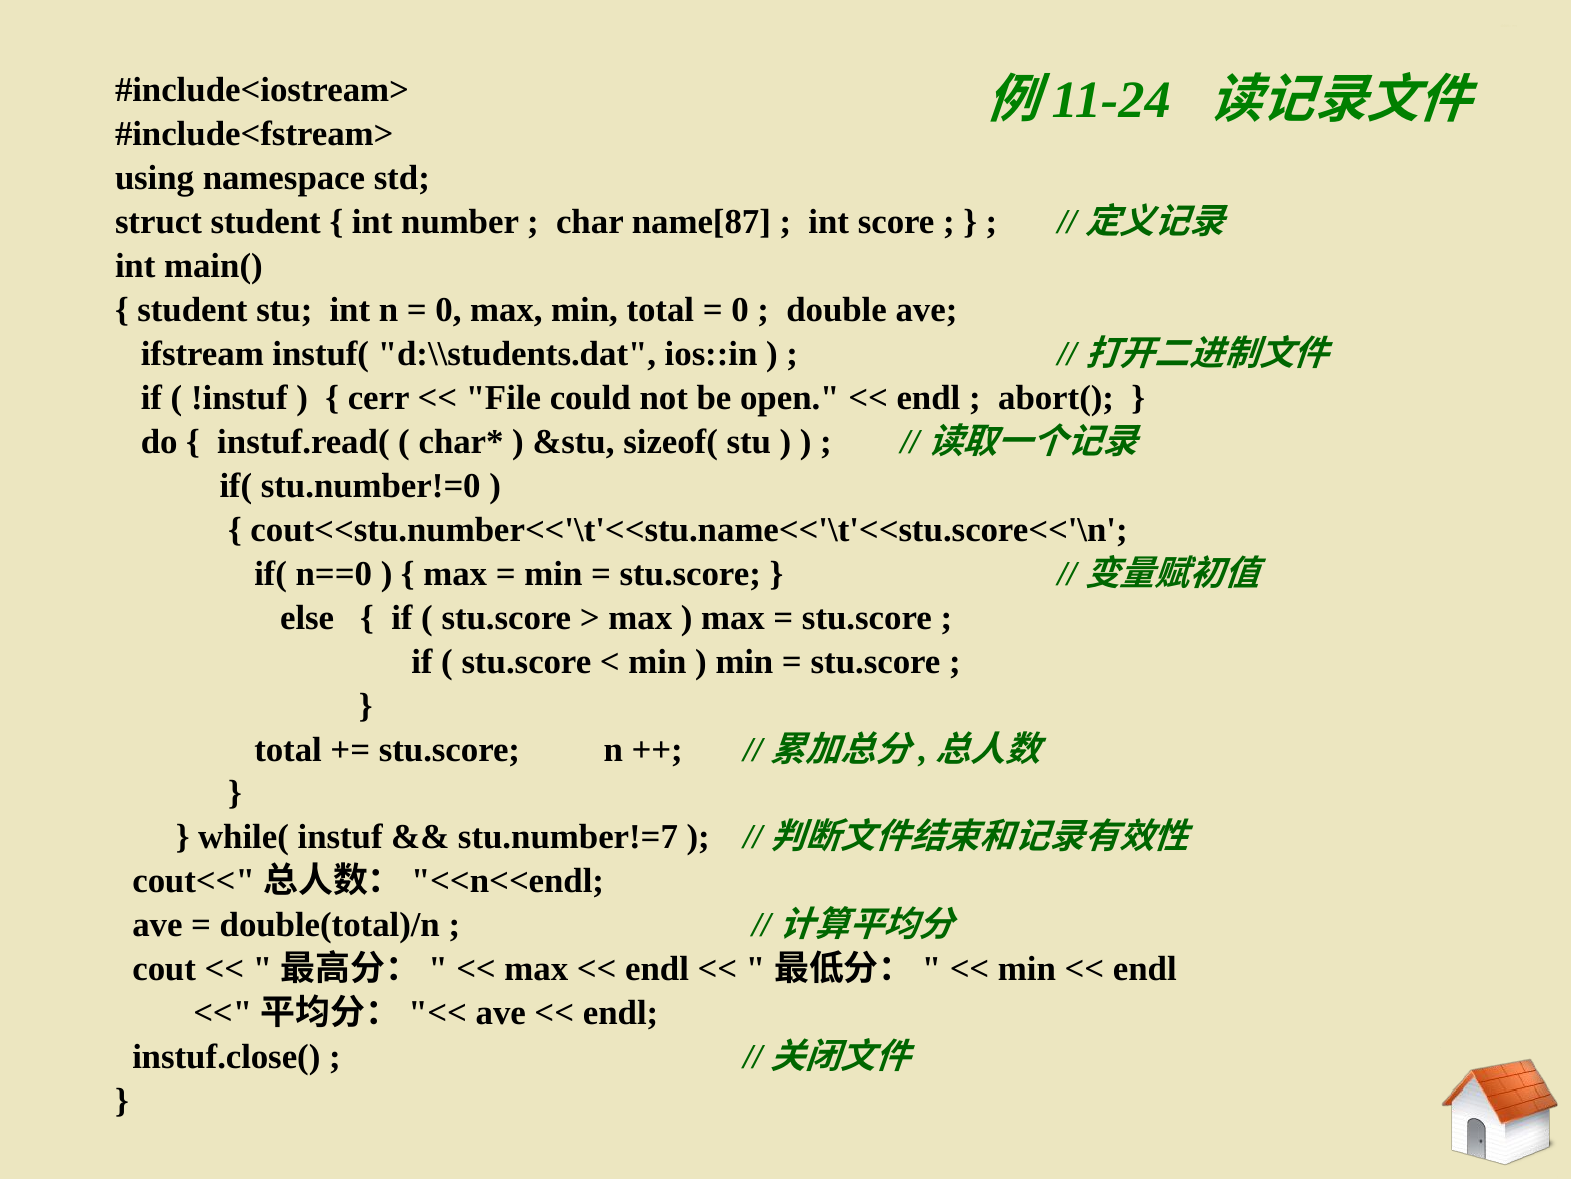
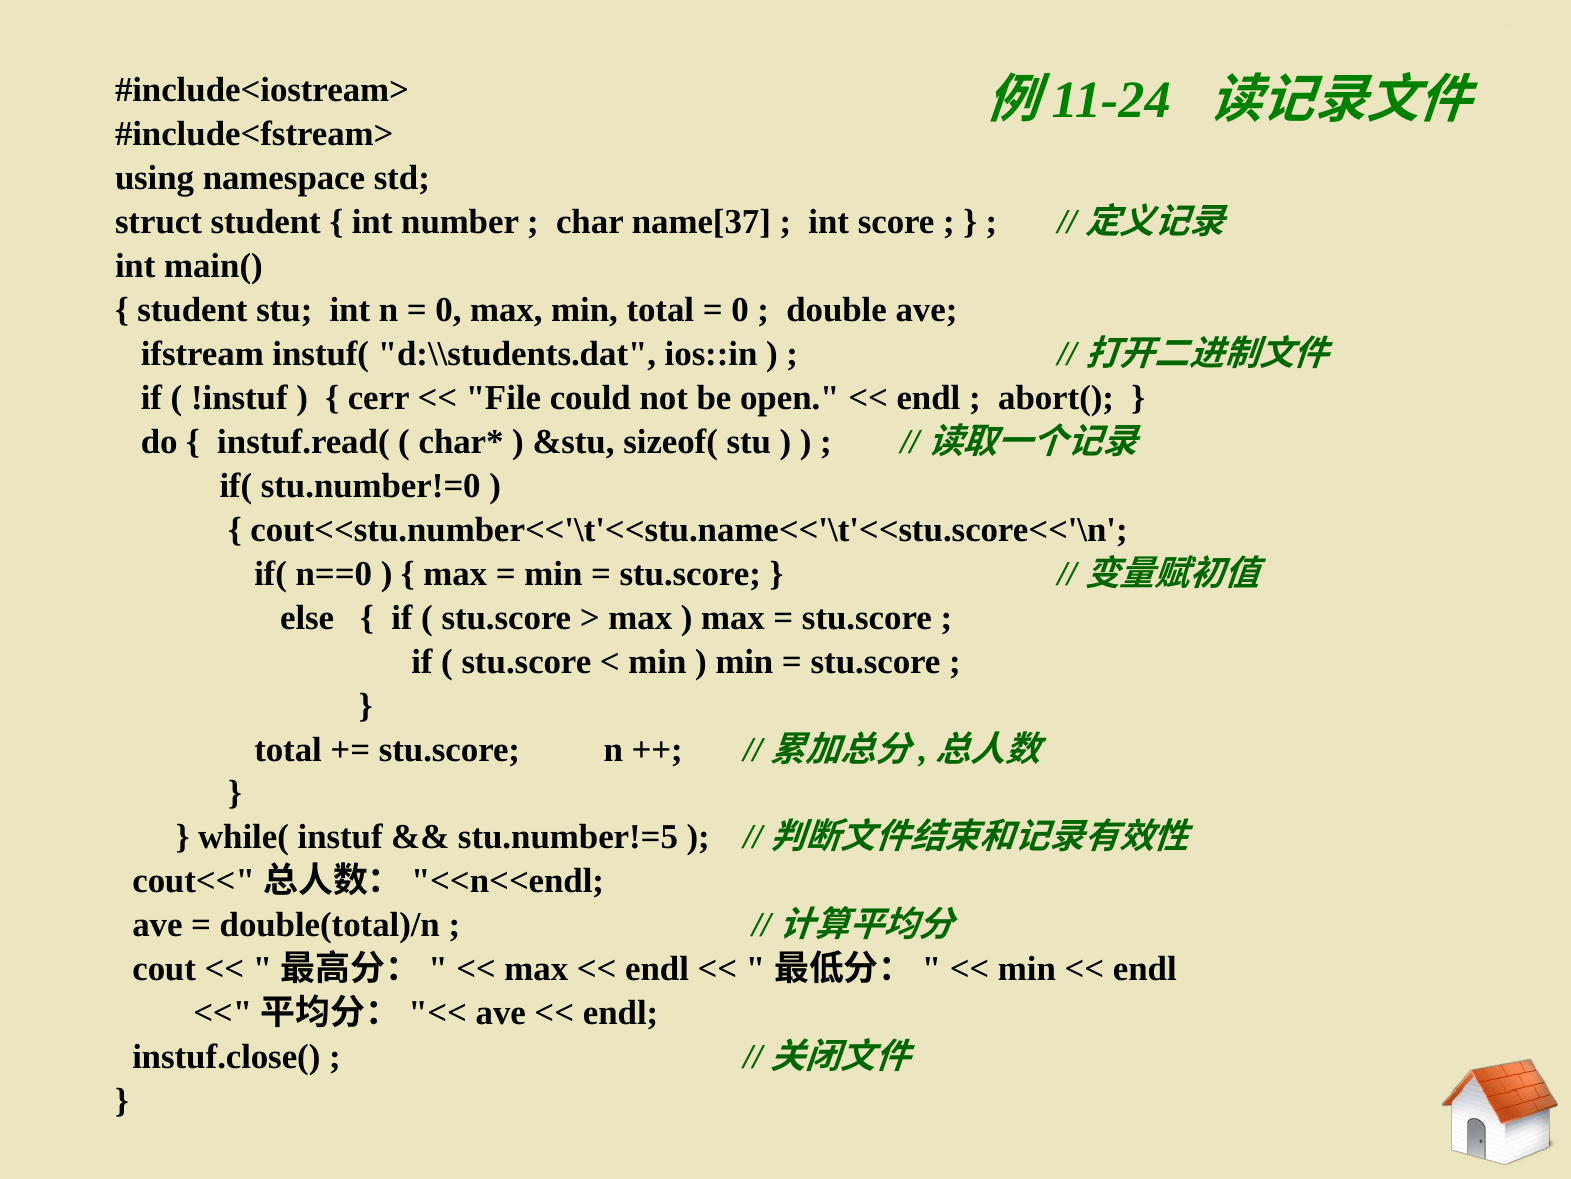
name[87: name[87 -> name[37 (701, 222)
stu.number!=7: stu.number!=7 -> stu.number!=5 (568, 837)
